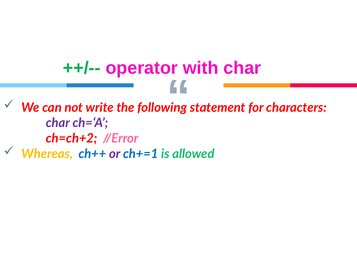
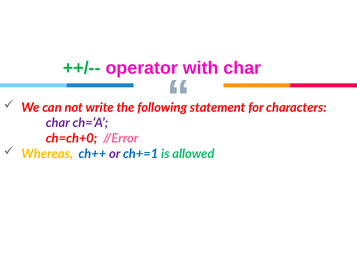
ch=ch+2: ch=ch+2 -> ch=ch+0 (72, 138)
